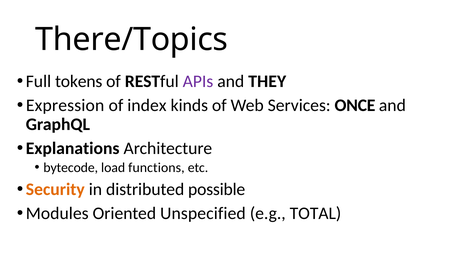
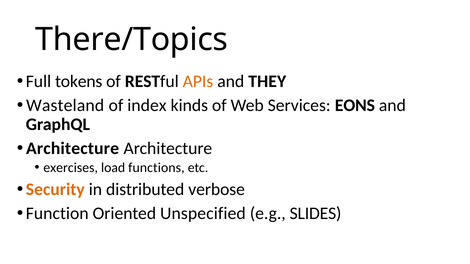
APIs colour: purple -> orange (198, 82)
Expression: Expression -> Wasteland (65, 105)
ONCE: ONCE -> EONS (355, 105)
Explanations: Explanations -> Architecture (73, 148)
bytecode: bytecode -> exercises (71, 168)
possible: possible -> verbose (217, 190)
Modules: Modules -> Function (57, 214)
TOTAL: TOTAL -> SLIDES (316, 214)
